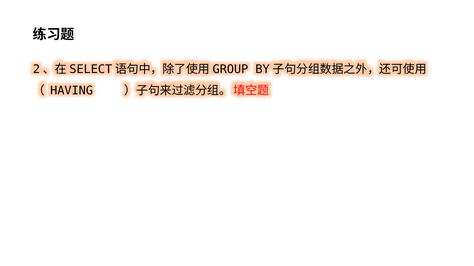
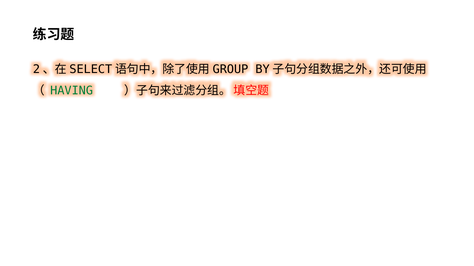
HAVING colour: black -> green (72, 91)
